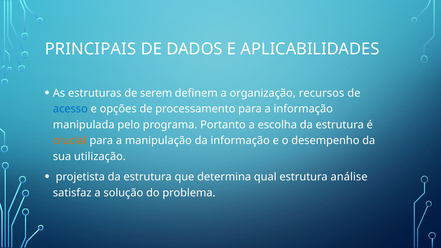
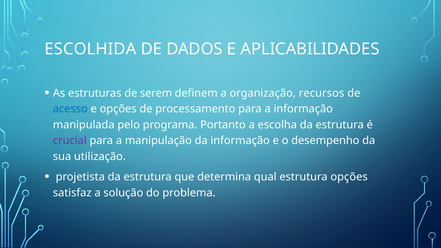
PRINCIPAIS: PRINCIPAIS -> ESCOLHIDA (90, 49)
crucial colour: orange -> purple (70, 141)
estrutura análise: análise -> opções (349, 177)
